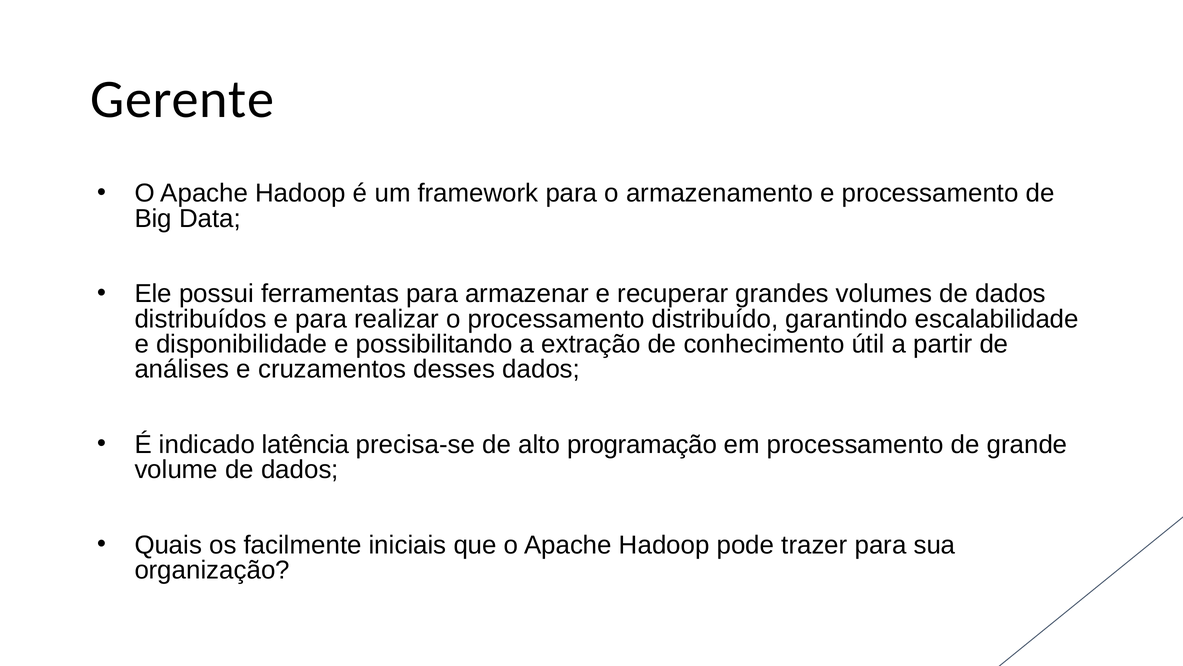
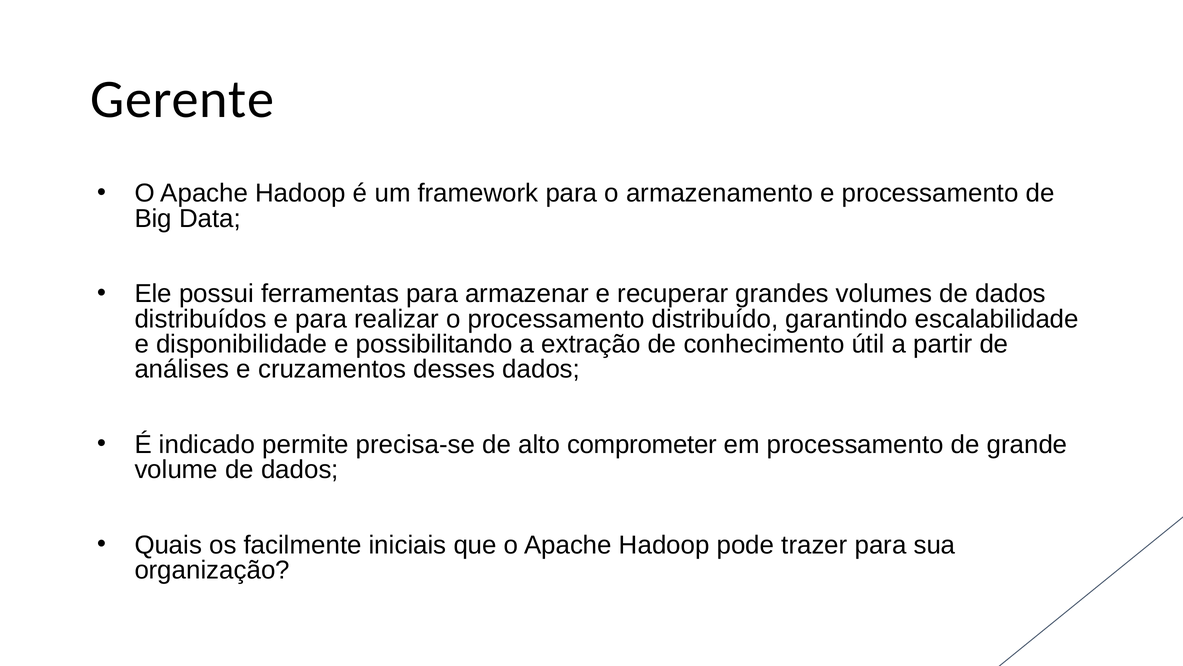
latência: latência -> permite (306, 444)
programação: programação -> comprometer (642, 444)
